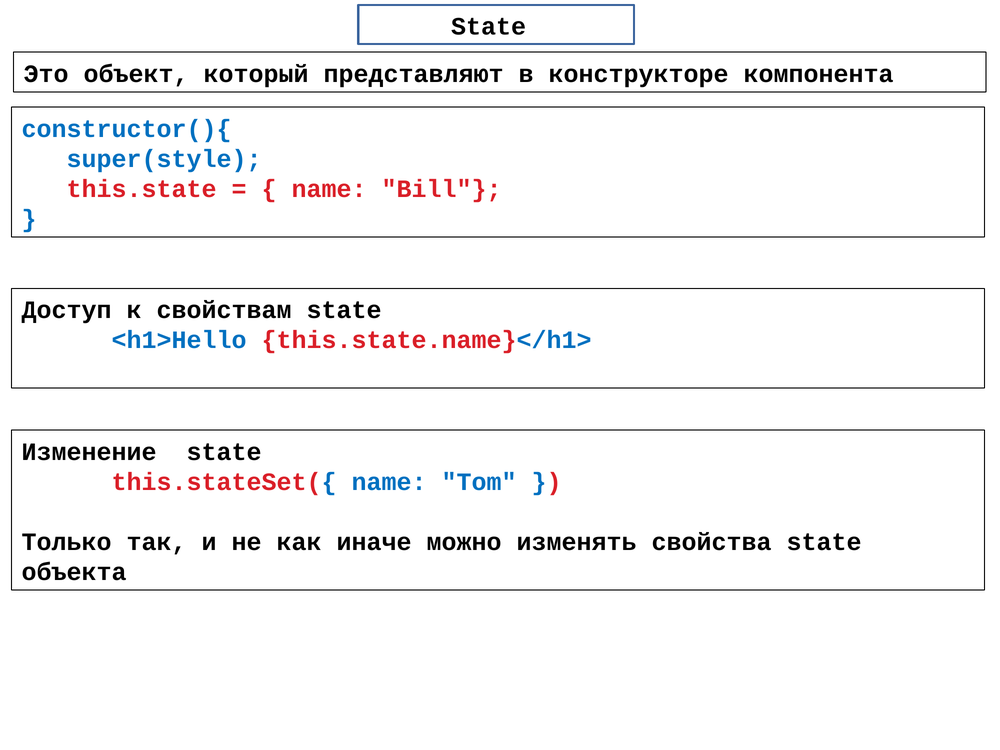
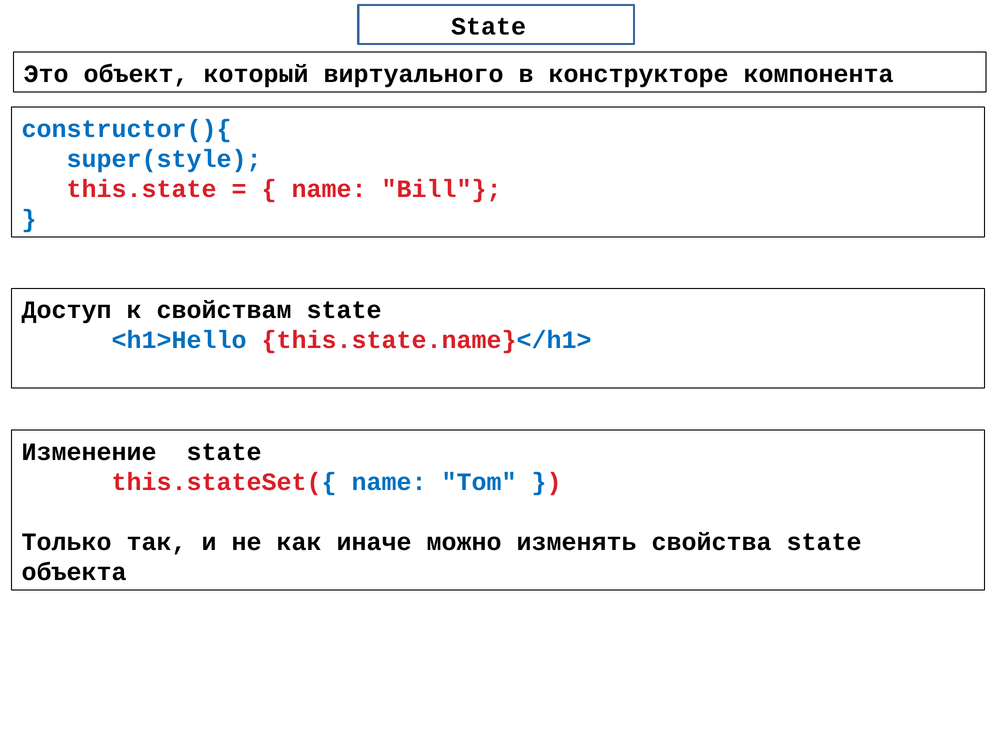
представляют: представляют -> виртуального (414, 74)
